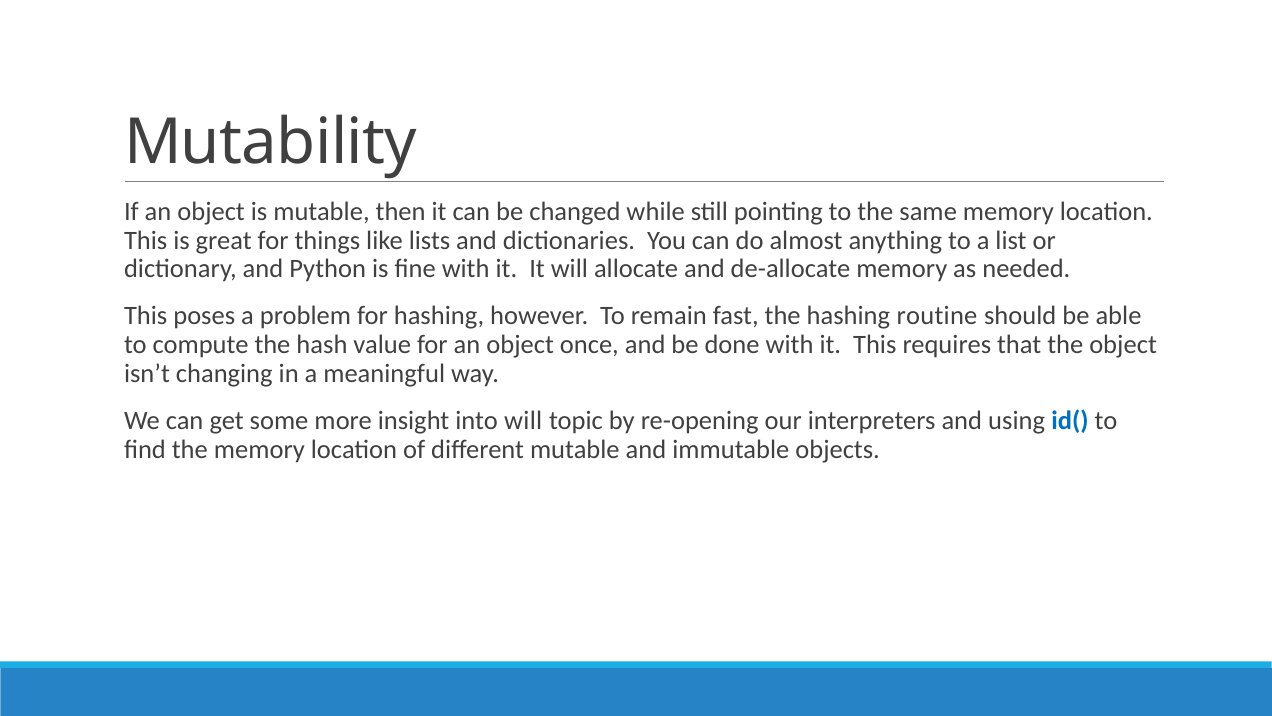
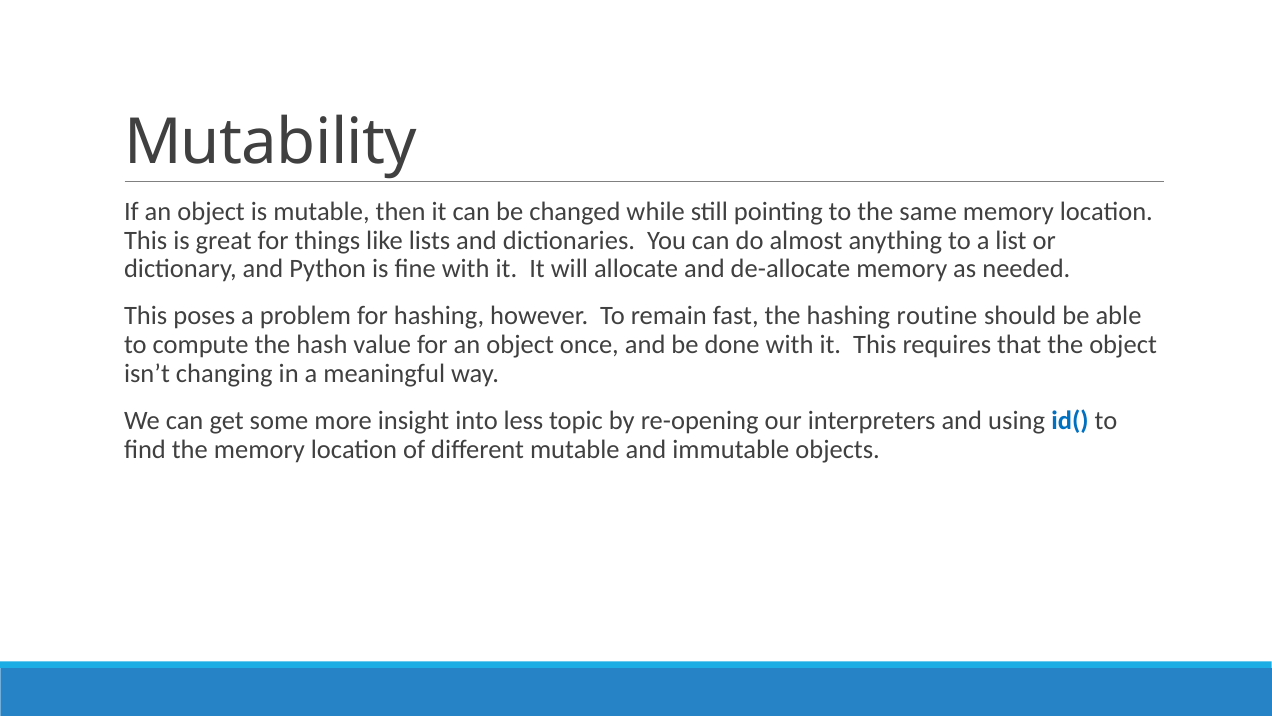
into will: will -> less (523, 420)
